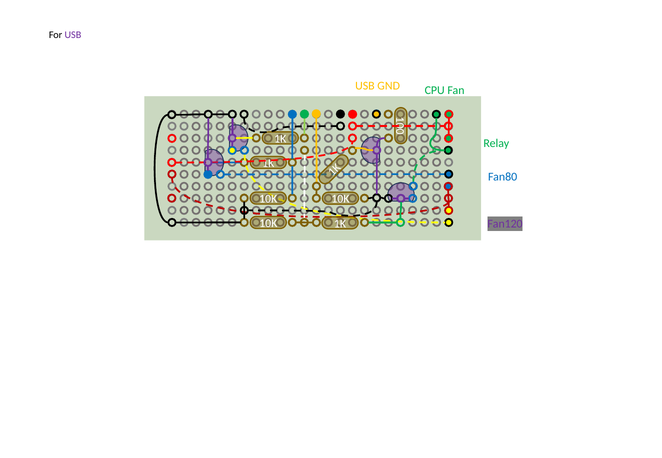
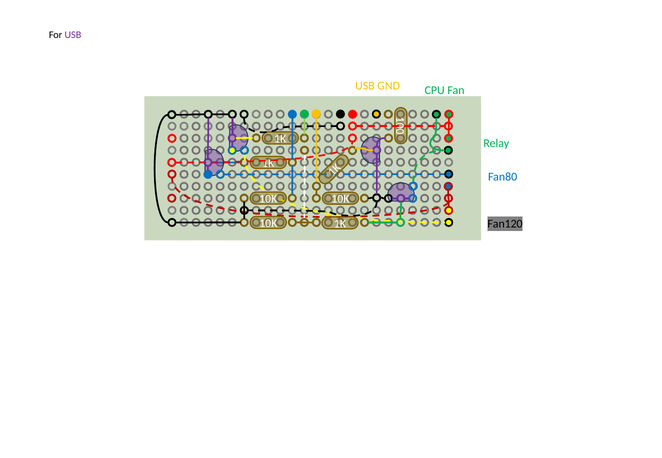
Fan120 colour: purple -> black (505, 224)
